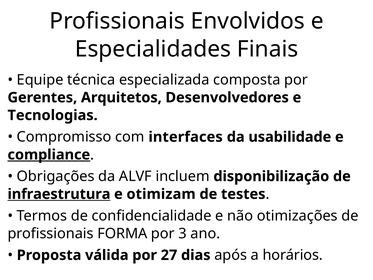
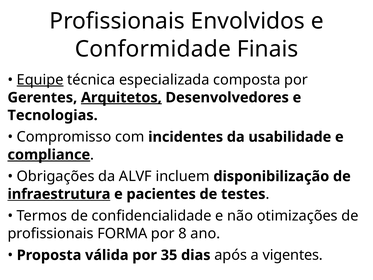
Especialidades: Especialidades -> Conformidade (153, 49)
Equipe underline: none -> present (40, 80)
Arquitetos underline: none -> present (121, 97)
interfaces: interfaces -> incidentes (186, 137)
otimizam: otimizam -> pacientes (161, 194)
3: 3 -> 8 (183, 233)
27: 27 -> 35 (169, 255)
horários: horários -> vigentes (293, 255)
